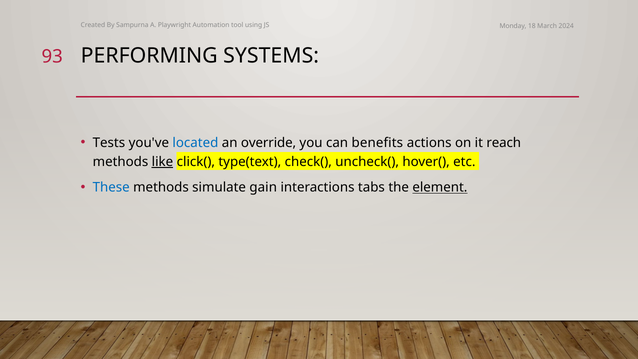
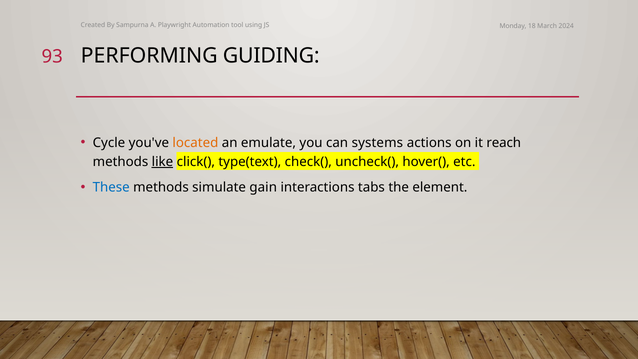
SYSTEMS: SYSTEMS -> GUIDING (271, 56)
Tests: Tests -> Cycle (109, 143)
located colour: blue -> orange (195, 143)
override: override -> emulate (268, 143)
benefits: benefits -> systems (377, 143)
element underline: present -> none (440, 187)
